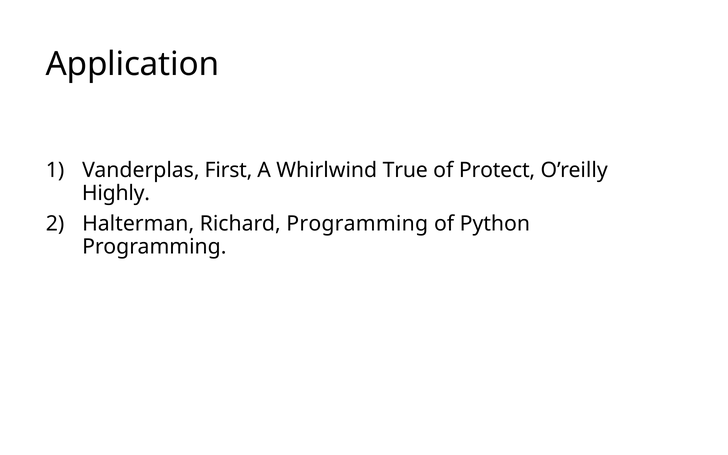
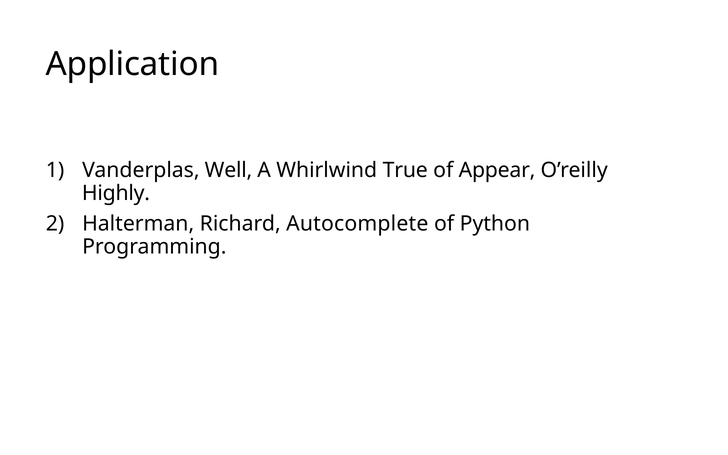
First: First -> Well (228, 170)
Protect: Protect -> Appear (497, 170)
Richard Programming: Programming -> Autocomplete (357, 224)
